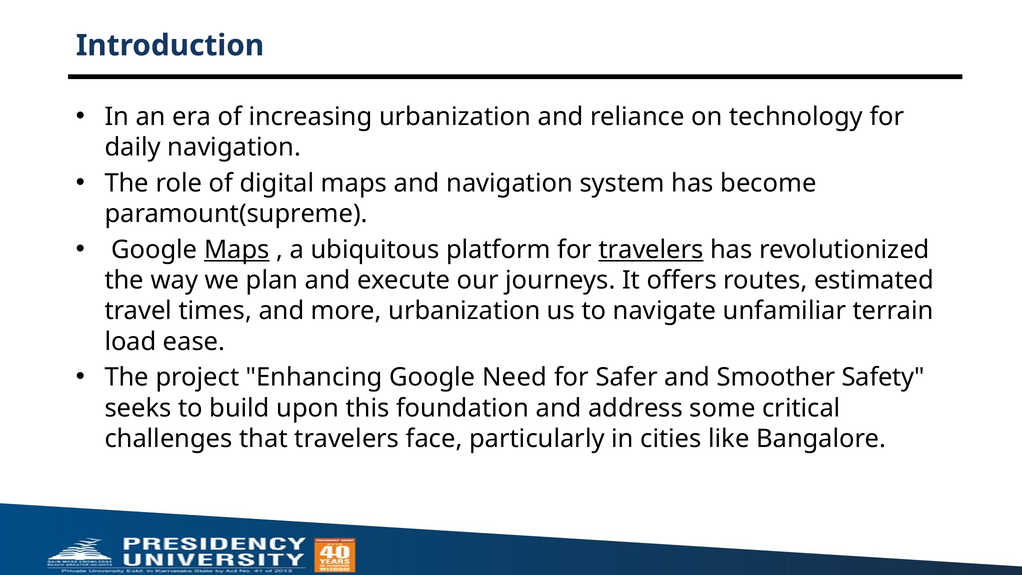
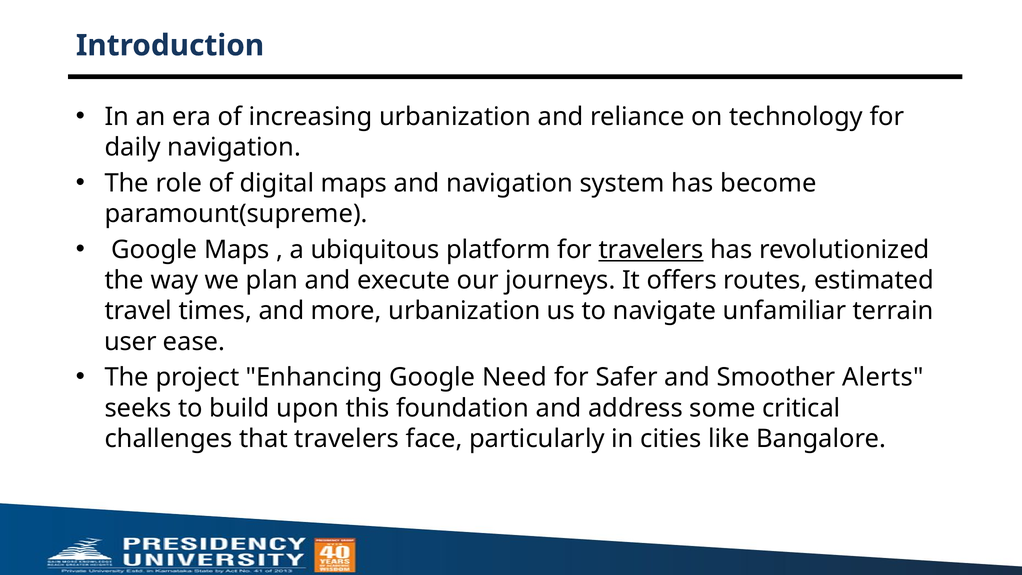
Maps underline: present -> none (237, 250)
load: load -> user (131, 342)
Safety: Safety -> Alerts (883, 377)
